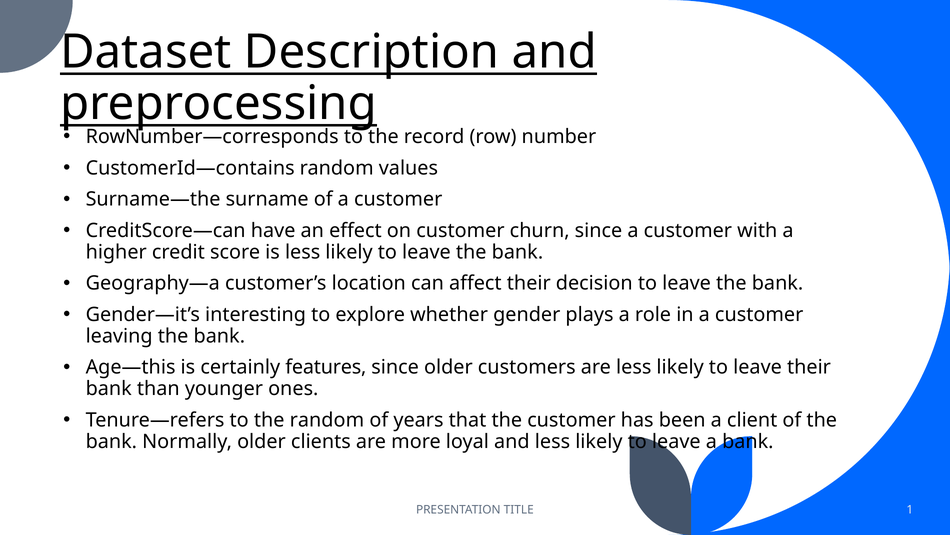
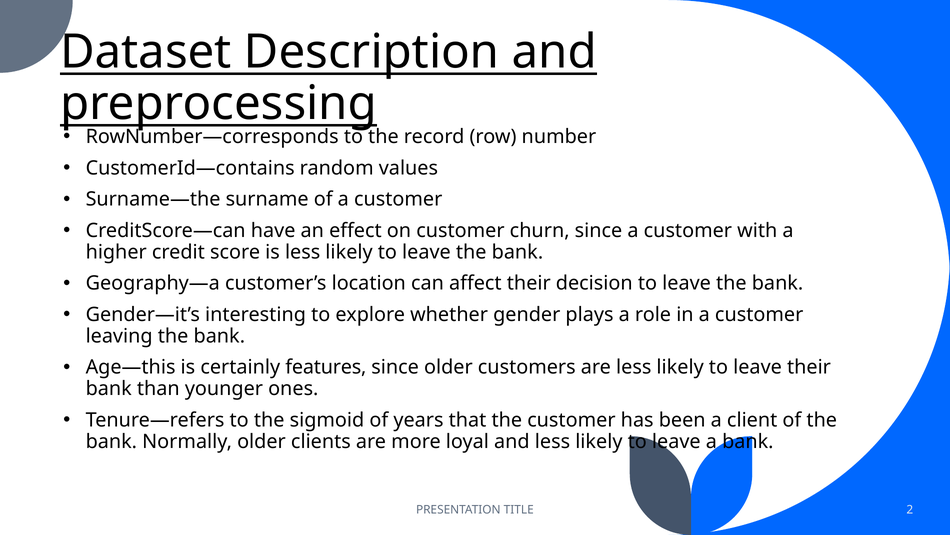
the random: random -> sigmoid (327, 420)
1: 1 -> 2 (910, 509)
